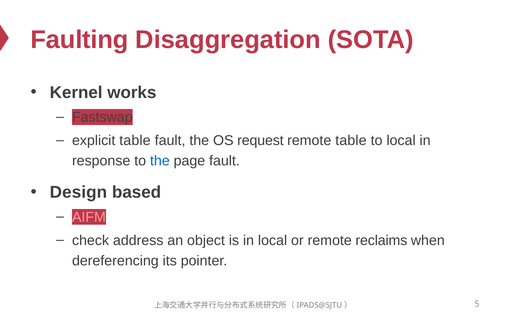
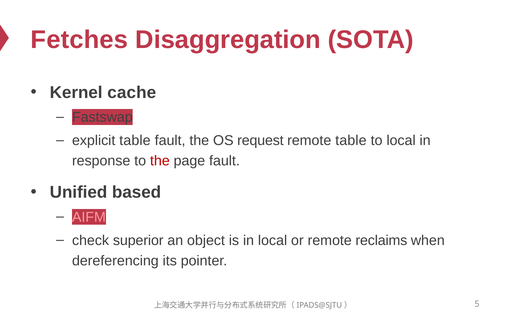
Faulting: Faulting -> Fetches (79, 40)
works: works -> cache (132, 92)
the colour: blue -> red (160, 161)
Design: Design -> Unified (79, 192)
address: address -> superior (138, 240)
